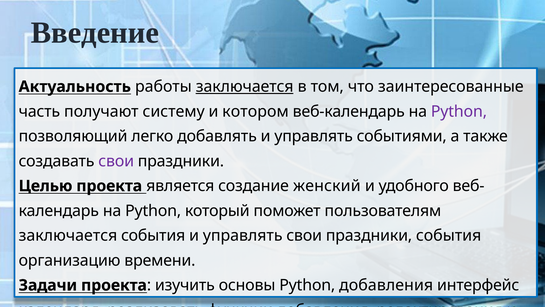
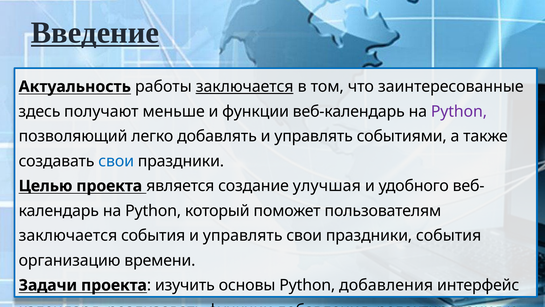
Введение underline: none -> present (95, 33)
часть: часть -> здесь (39, 111)
получают систему: систему -> меньше (174, 111)
и котором: котором -> функции (256, 111)
свои colour: purple -> blue (116, 161)
женский: женский -> улучшая (327, 186)
